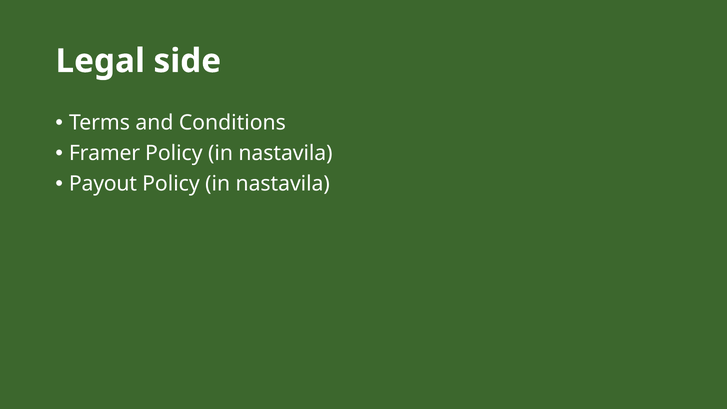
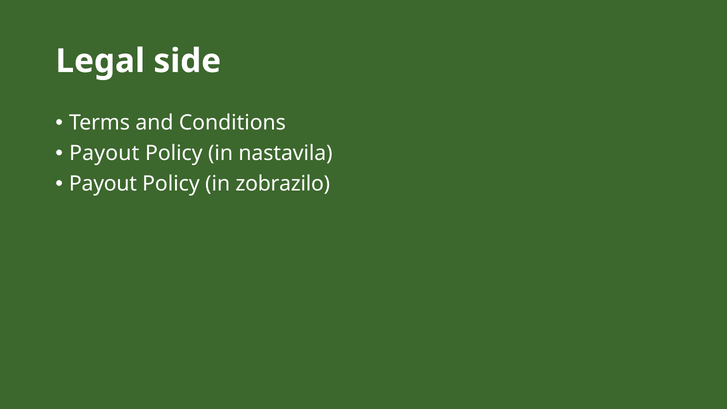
Framer: Framer -> Payout (104, 153)
nastavila: nastavila -> zobrazilo (283, 184)
